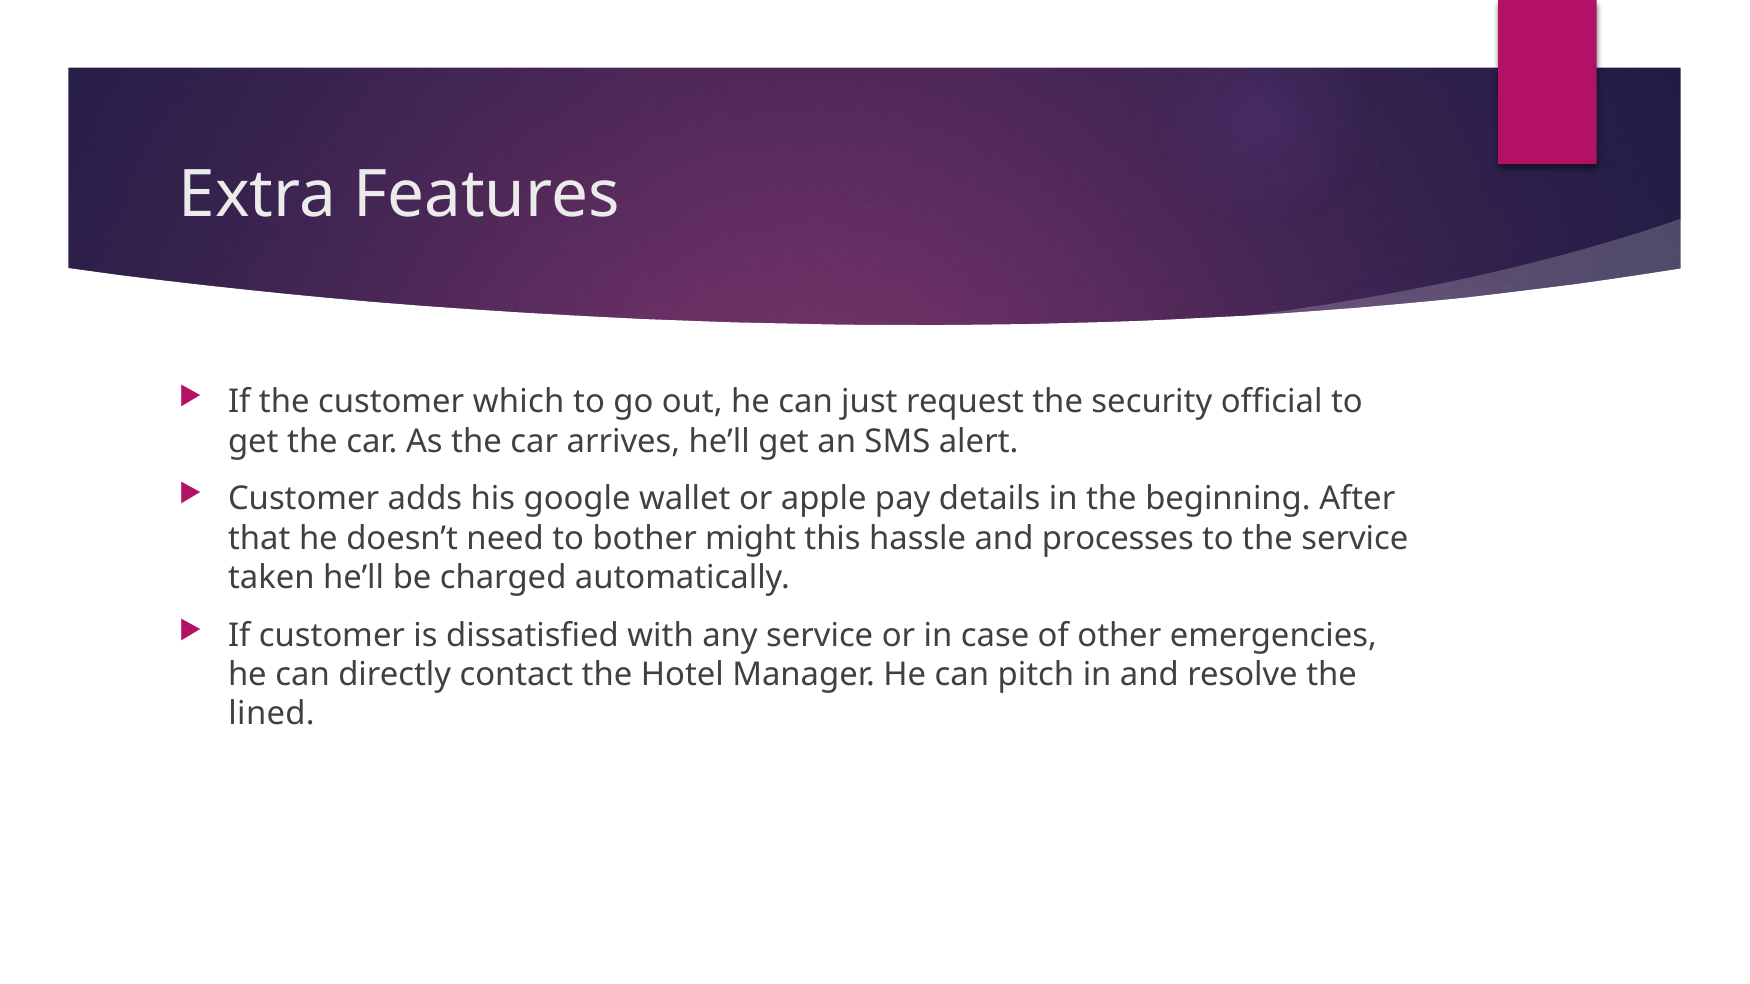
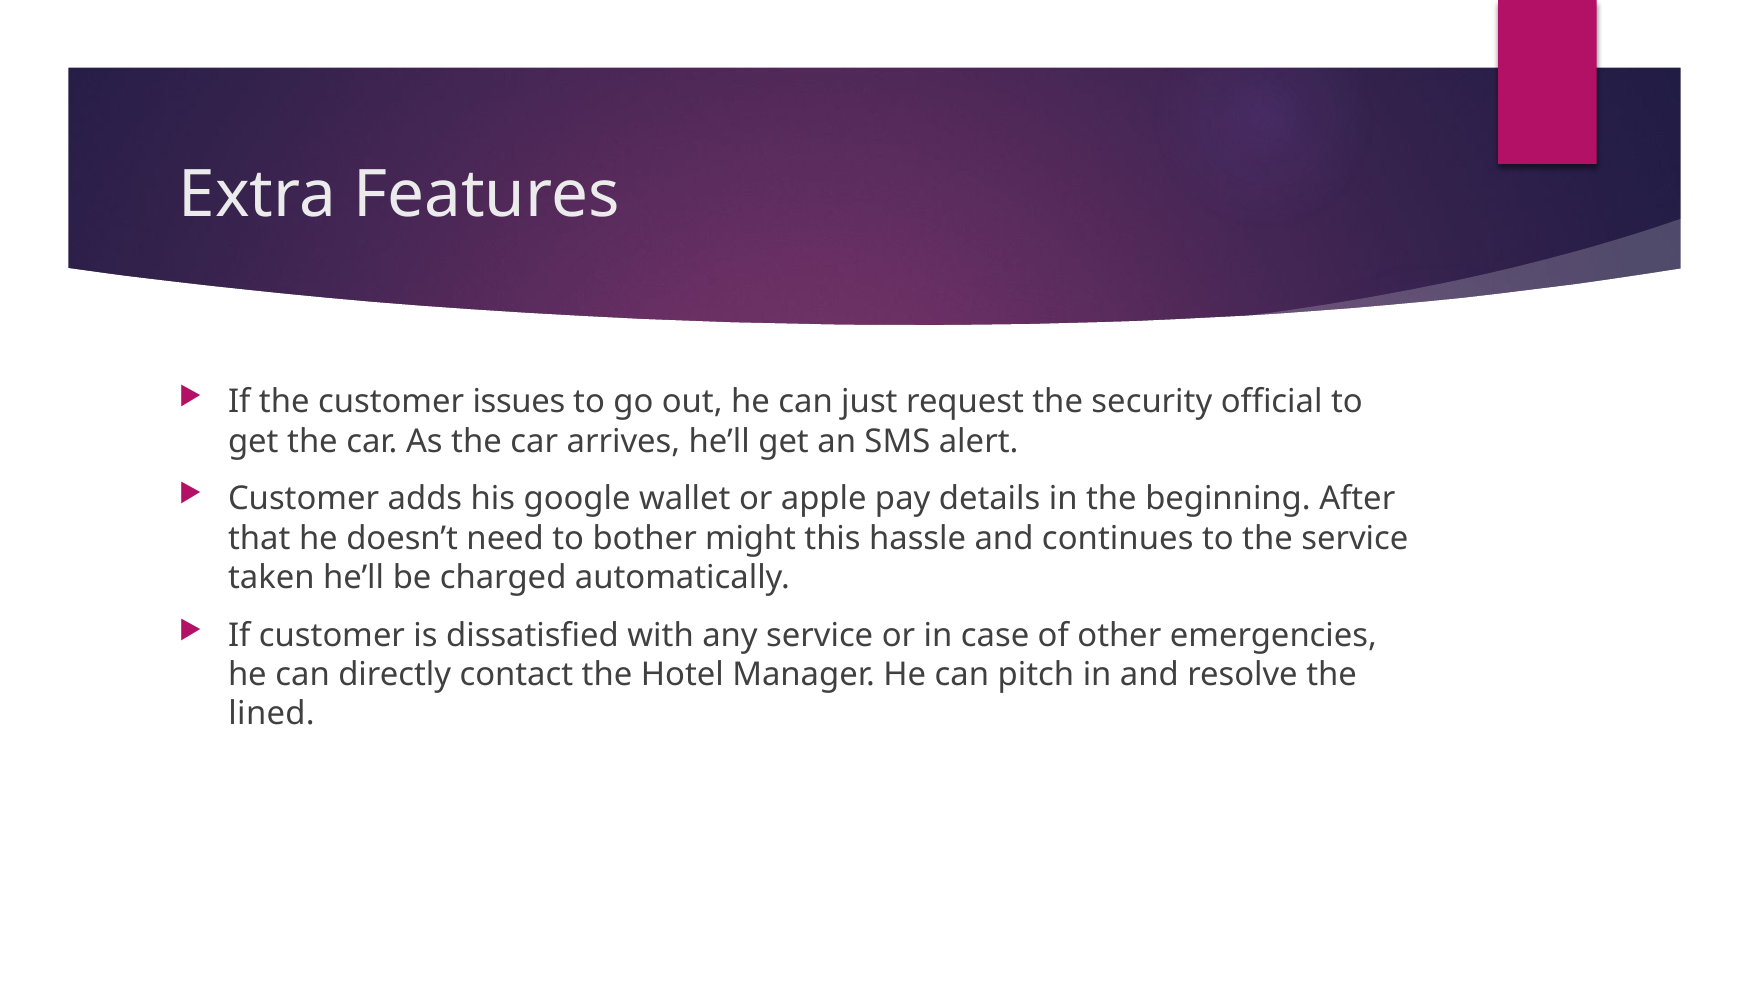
which: which -> issues (519, 402)
processes: processes -> continues (1118, 539)
